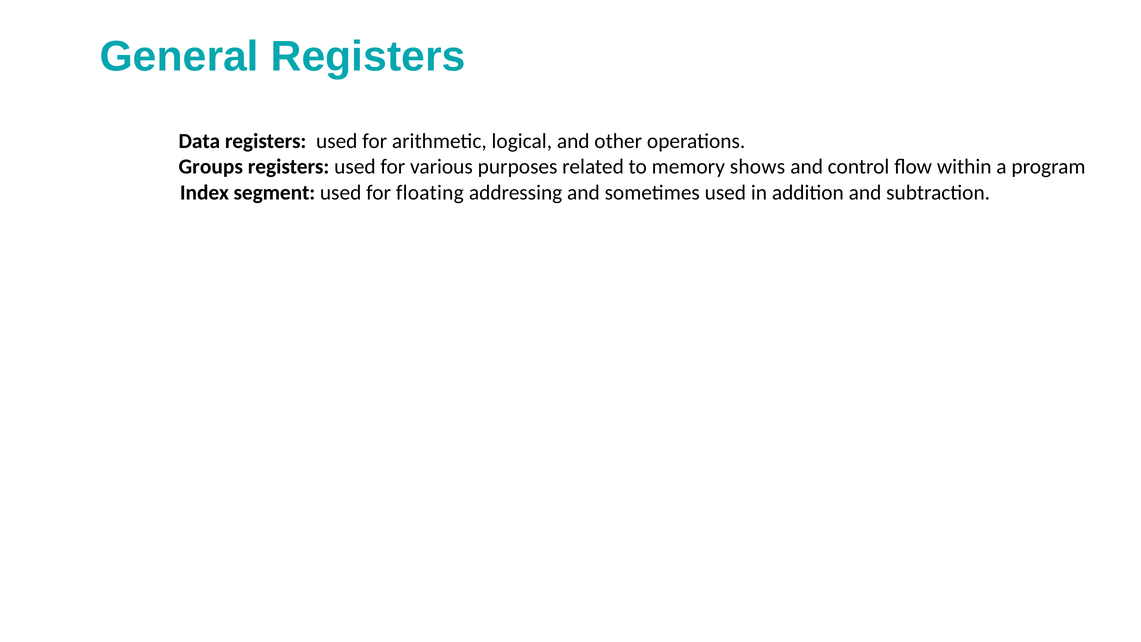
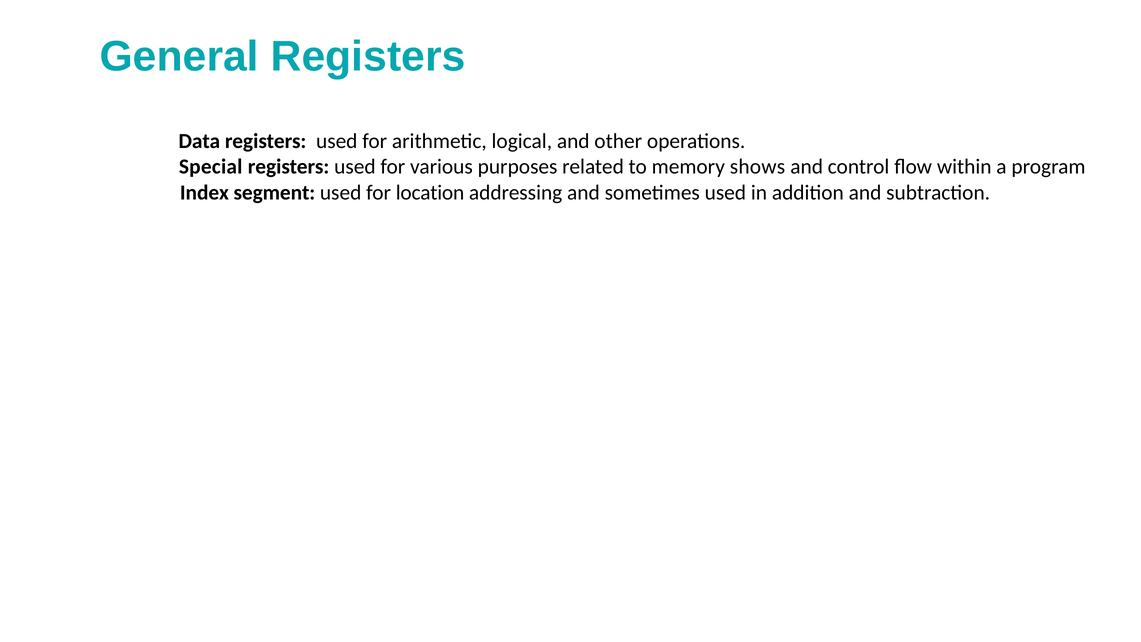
Groups: Groups -> Special (211, 167)
floating: floating -> location (430, 192)
